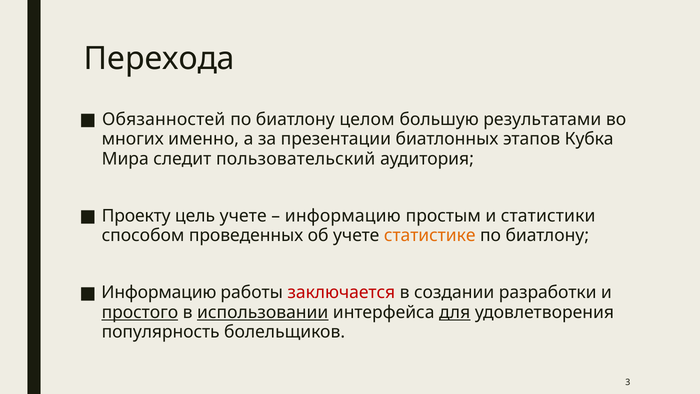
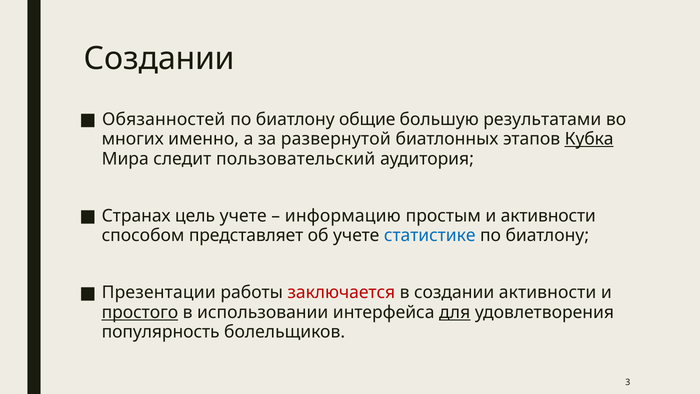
Перехода: Перехода -> Создании (159, 59)
целом: целом -> общие (367, 119)
презентации: презентации -> развернутой (336, 139)
Кубка underline: none -> present (589, 139)
Проекту: Проекту -> Странах (136, 216)
и статистики: статистики -> активности (548, 216)
проведенных: проведенных -> представляет (246, 235)
статистике colour: orange -> blue (430, 235)
Информацию: Информацию -> Презентации (159, 292)
создании разработки: разработки -> активности (548, 292)
использовании underline: present -> none (263, 312)
